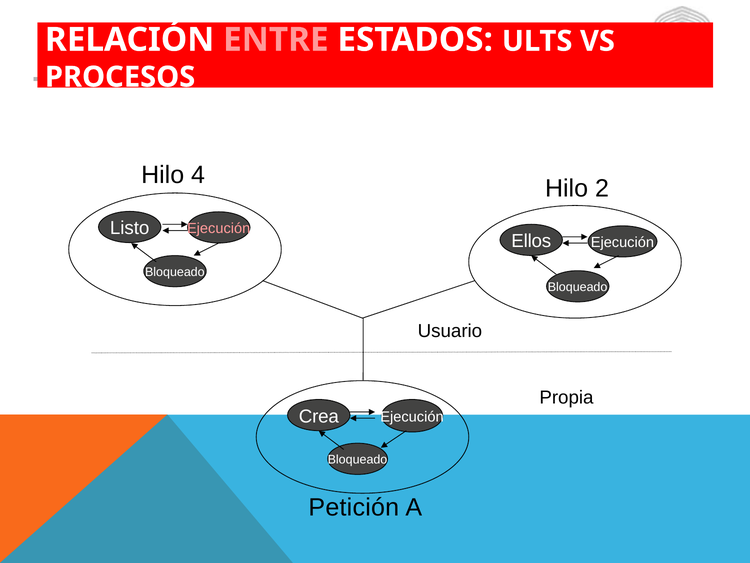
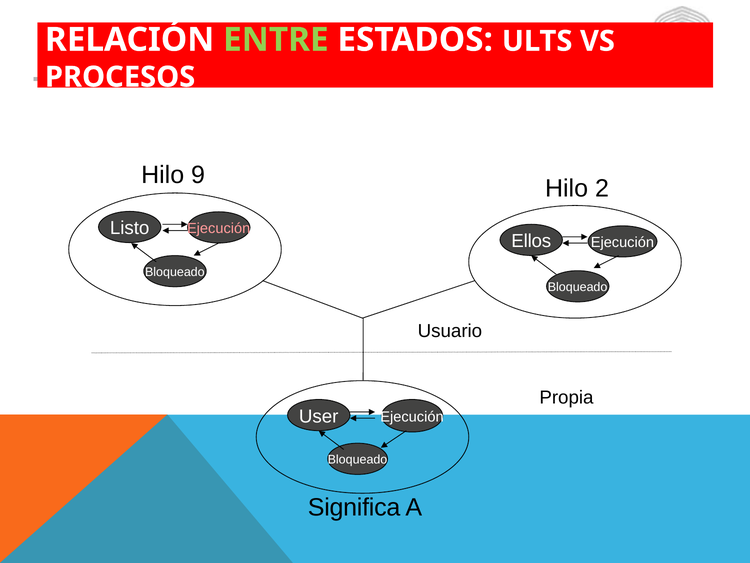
ENTRE colour: pink -> light green (276, 40)
4: 4 -> 9 (198, 175)
Crea: Crea -> User (319, 416)
Petición: Petición -> Significa (354, 507)
